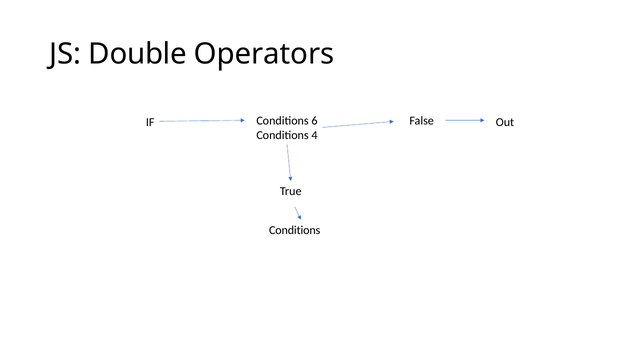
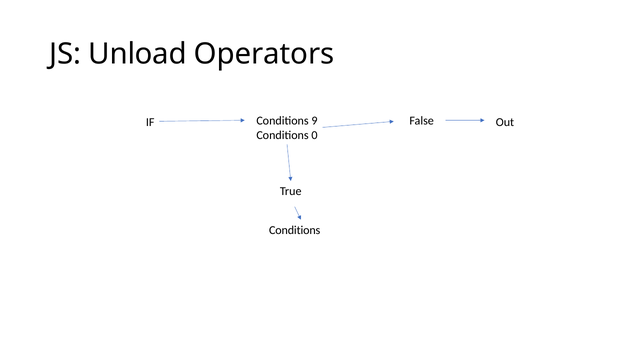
Double: Double -> Unload (138, 54)
6: 6 -> 9 (314, 121)
4: 4 -> 0 (314, 135)
